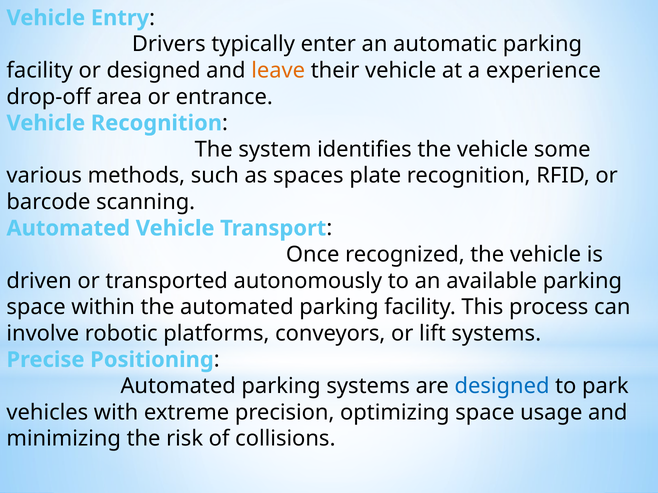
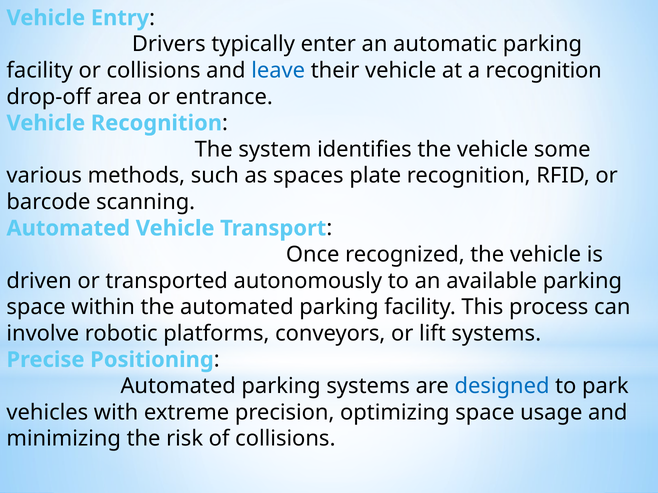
or designed: designed -> collisions (154, 71)
leave colour: orange -> blue (278, 71)
a experience: experience -> recognition (544, 71)
